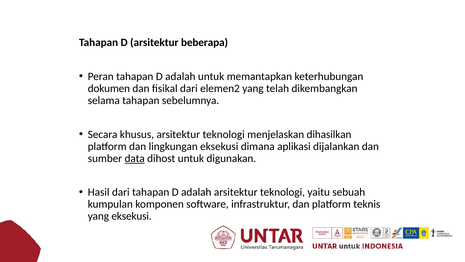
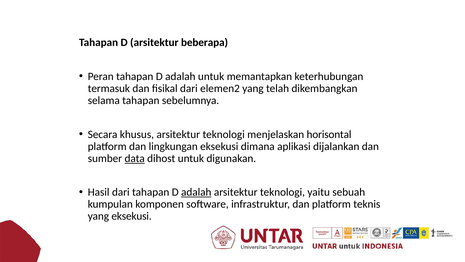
dokumen: dokumen -> termasuk (109, 88)
dihasilkan: dihasilkan -> horisontal (329, 134)
adalah underline: none -> present (196, 192)
